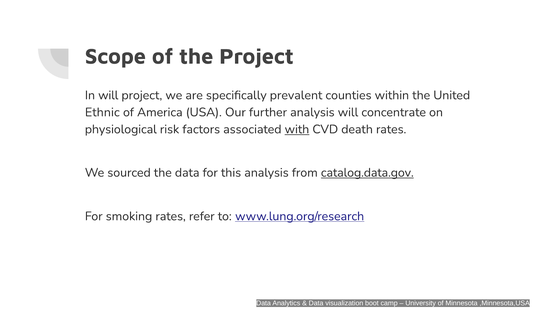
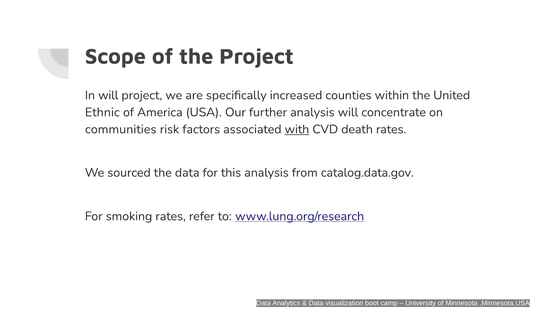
prevalent: prevalent -> increased (296, 95)
physiological: physiological -> communities (121, 129)
catalog.data.gov underline: present -> none (367, 172)
